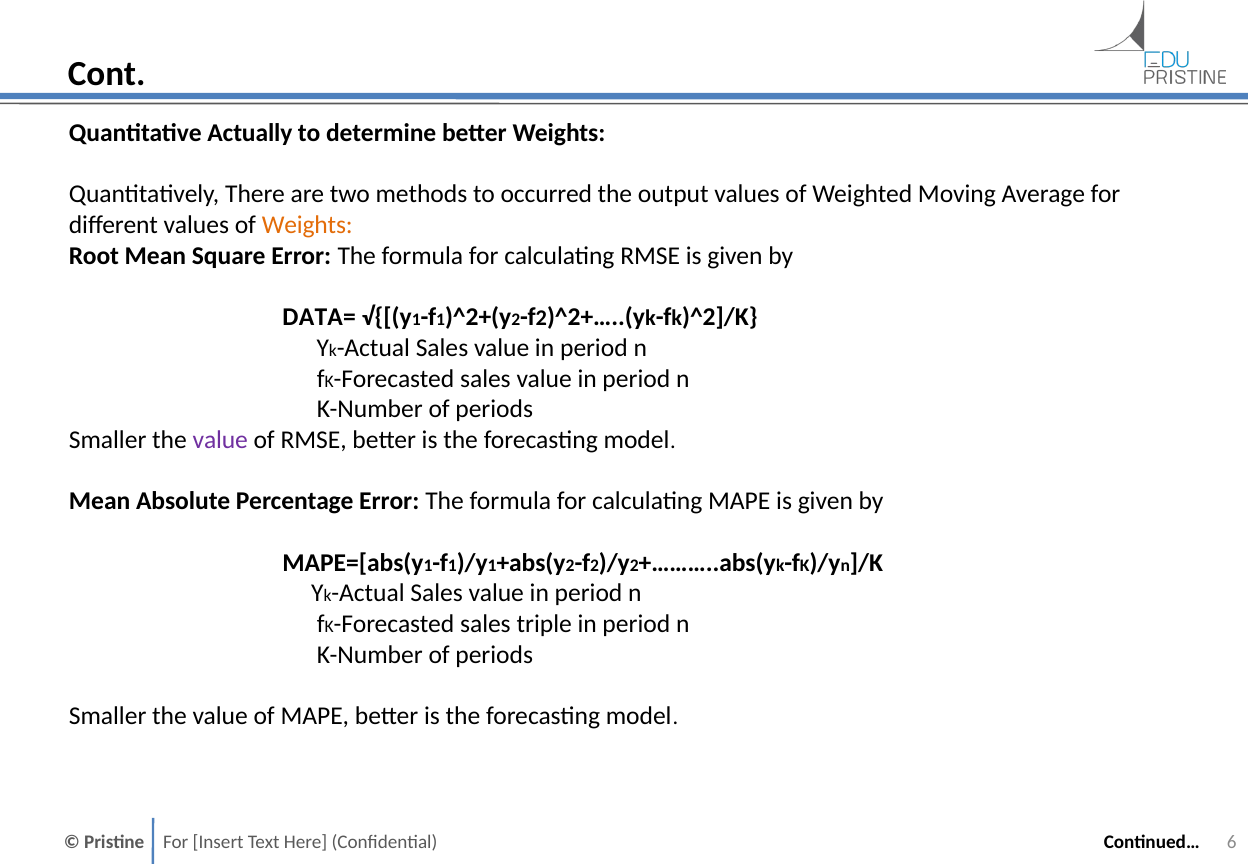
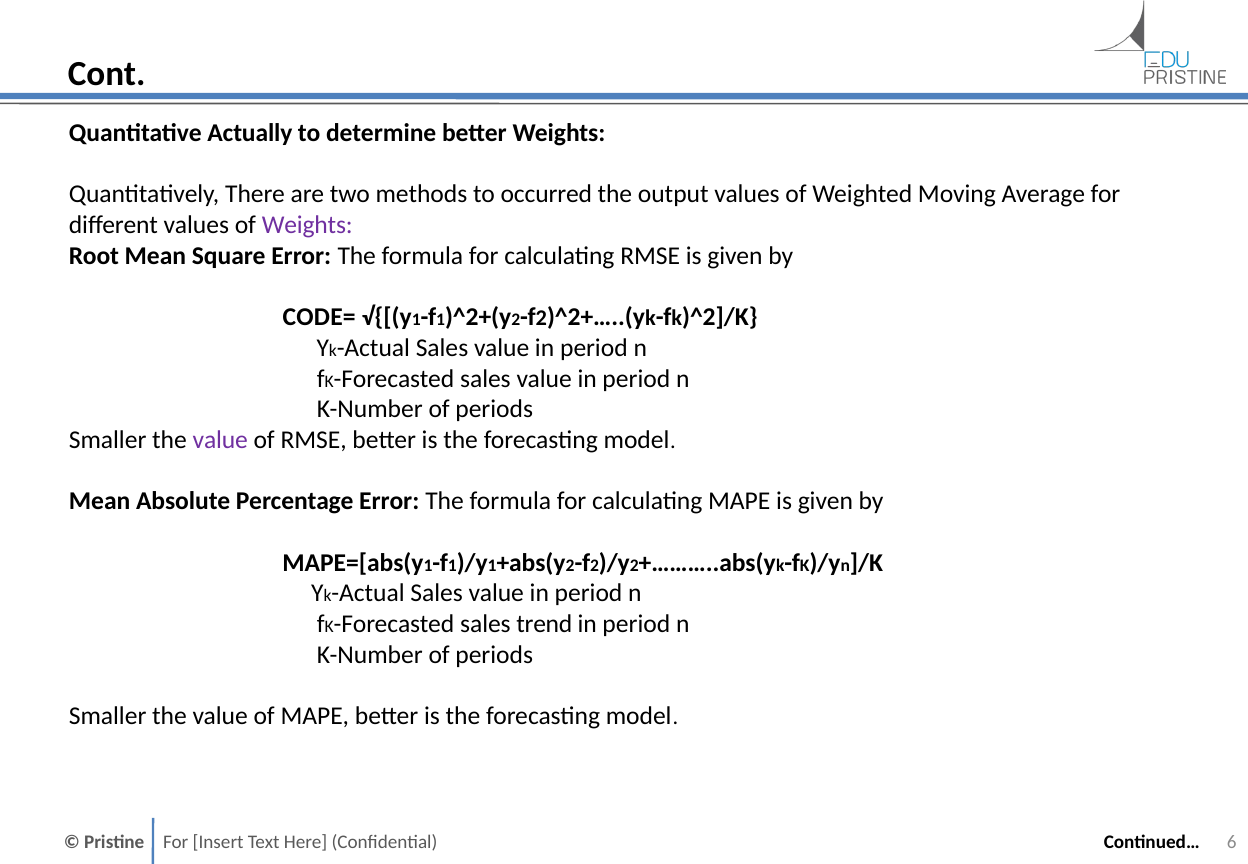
Weights colour: orange -> purple (307, 225)
DATA=: DATA= -> CODE= (319, 317)
triple: triple -> trend (544, 624)
